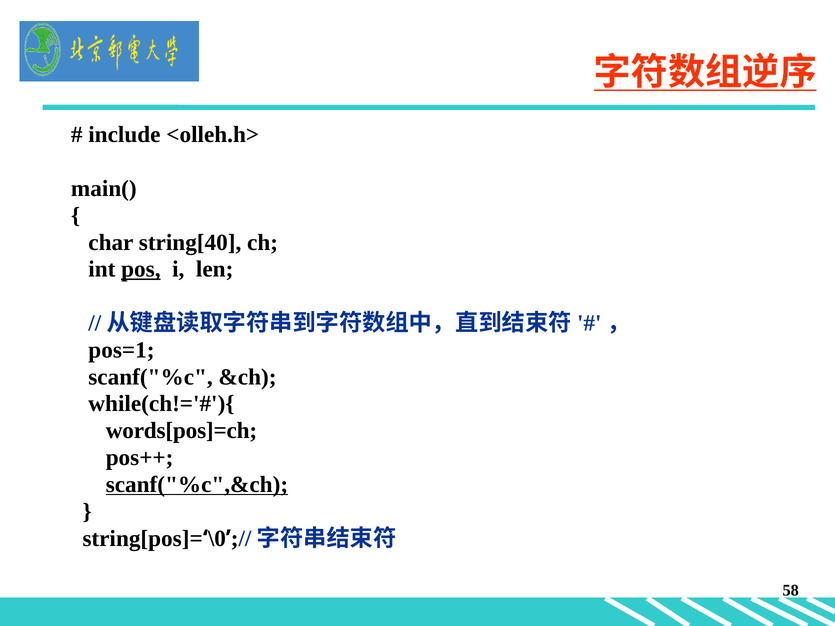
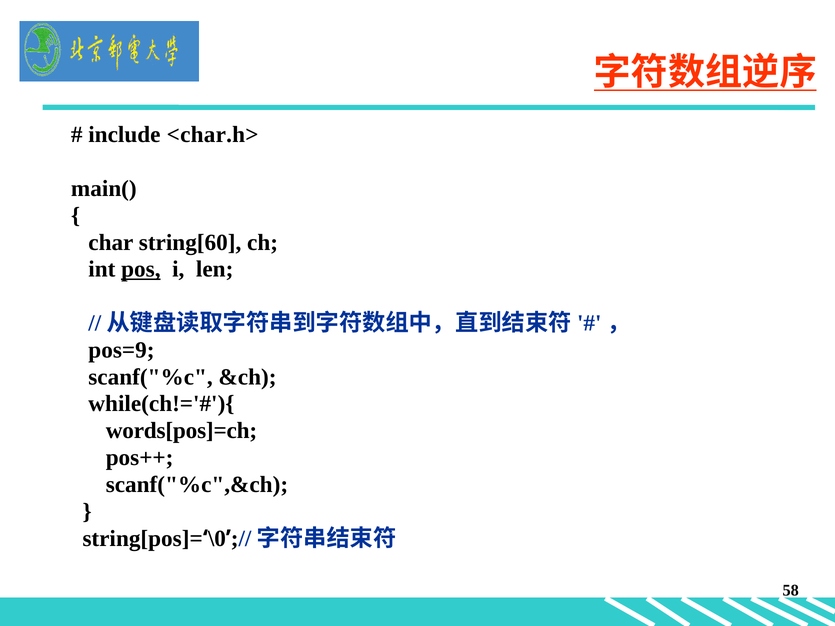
<olleh.h>: <olleh.h> -> <char.h> (213, 135)
string[40: string[40 -> string[60 (190, 242)
pos=1: pos=1 -> pos=9 (121, 350)
scanf("%c",&ch underline: present -> none (197, 485)
